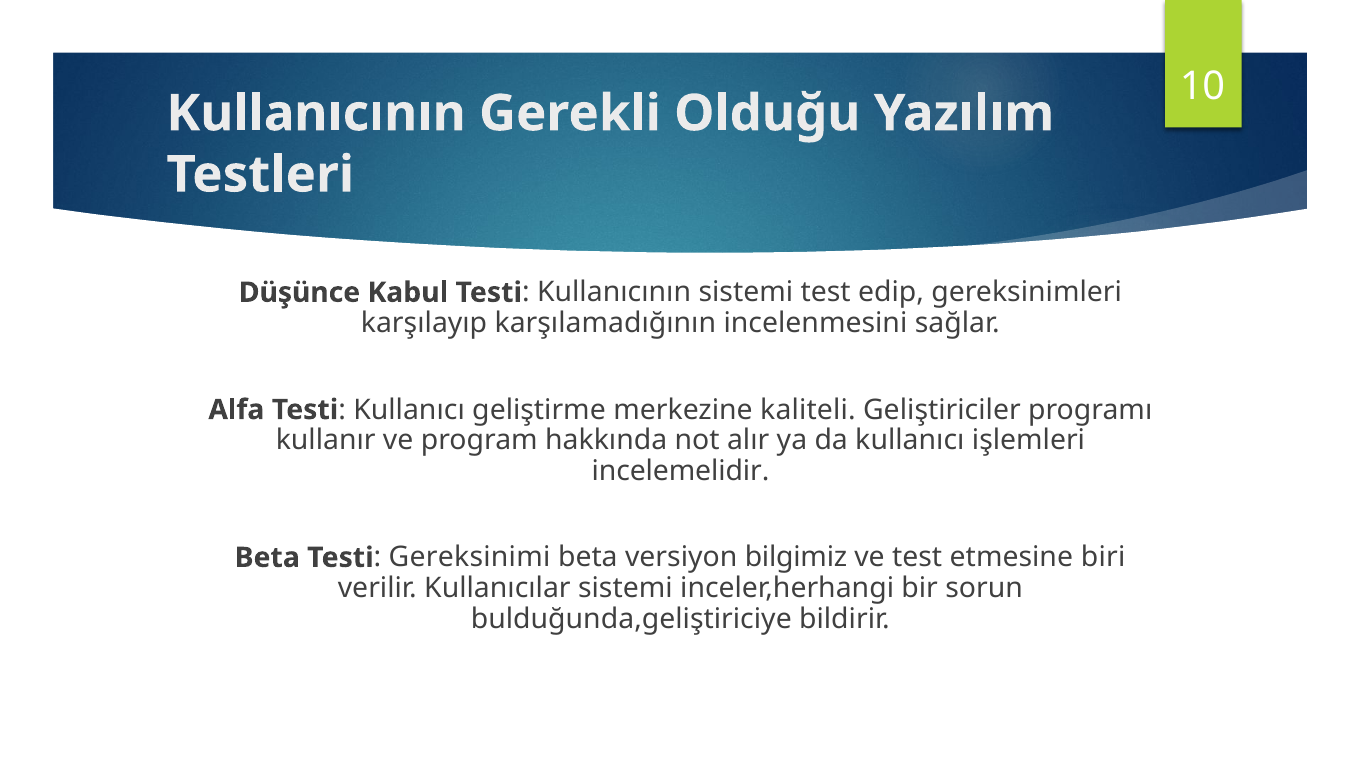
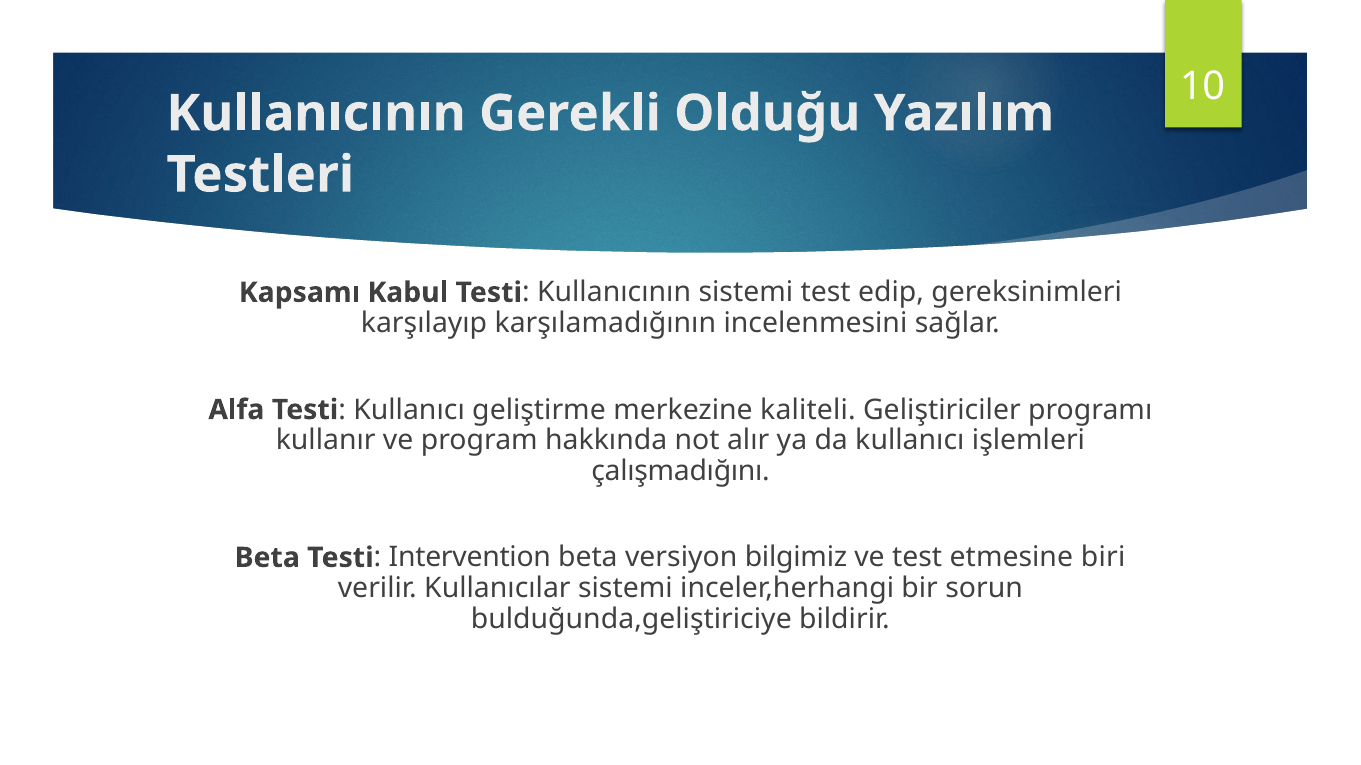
Düşünce: Düşünce -> Kapsamı (299, 293)
incelemelidir: incelemelidir -> çalışmadığını (681, 471)
Gereksinimi: Gereksinimi -> Intervention (470, 558)
